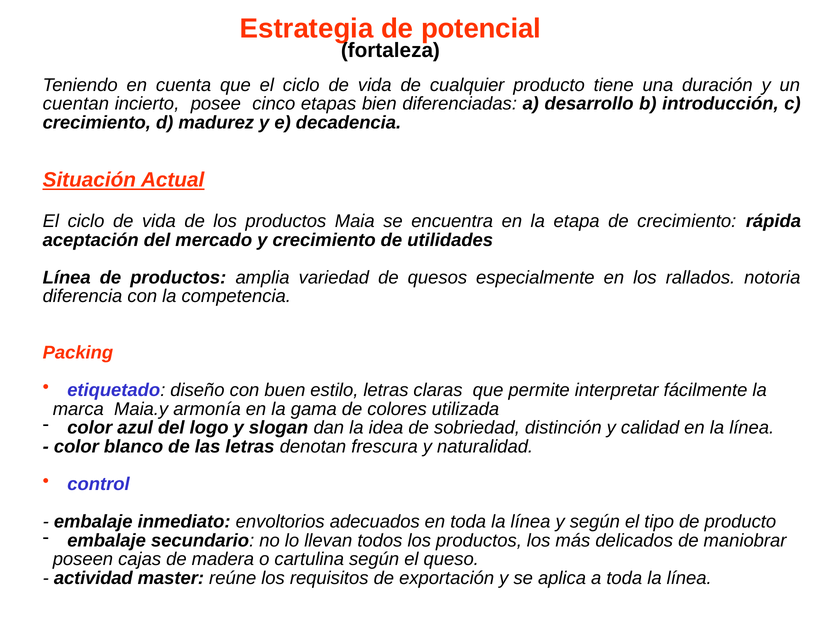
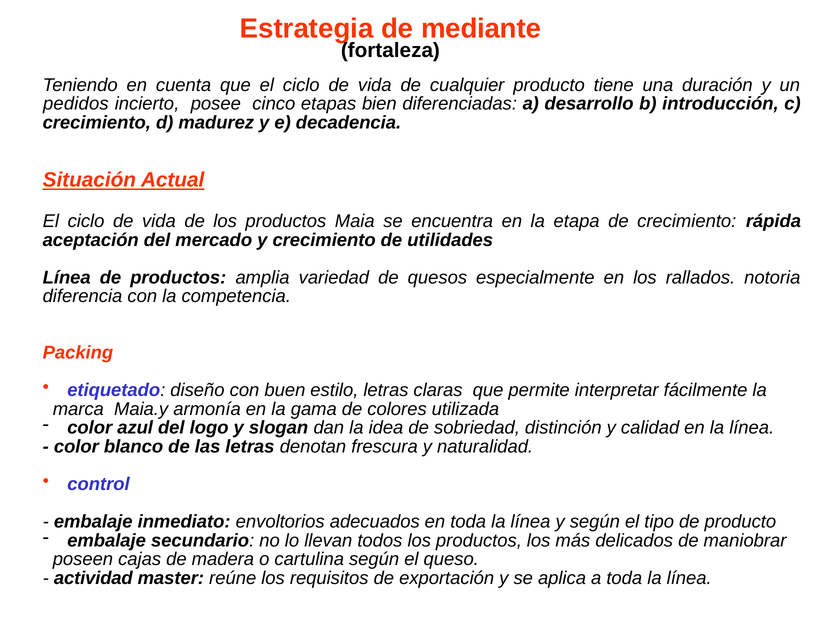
potencial: potencial -> mediante (481, 28)
cuentan: cuentan -> pedidos (76, 104)
